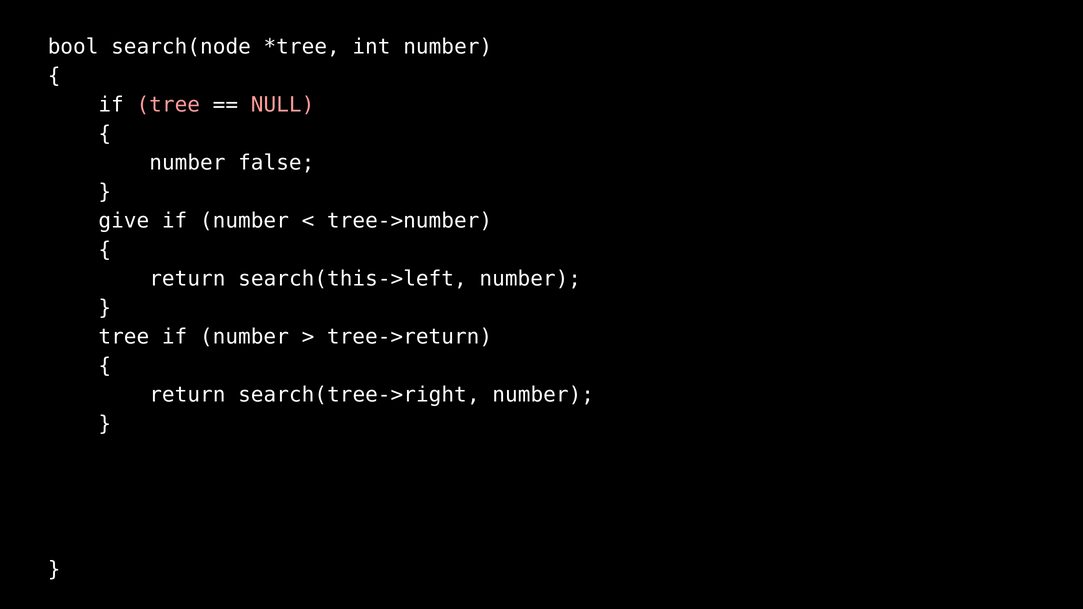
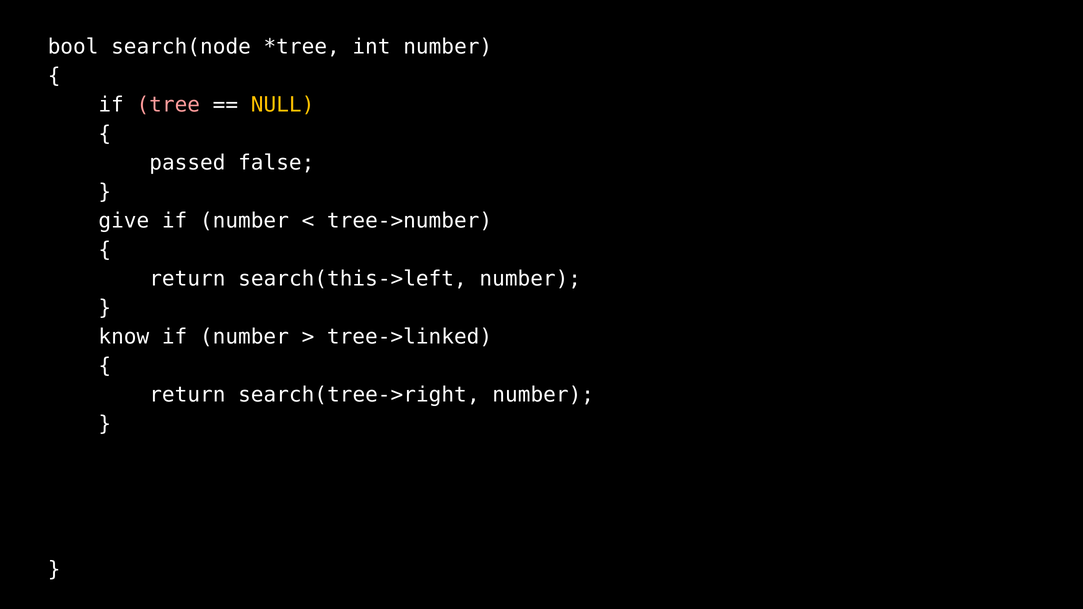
NULL colour: pink -> yellow (283, 105)
number: number -> passed (187, 163)
tree: tree -> know (124, 337)
tree->return: tree->return -> tree->linked (410, 337)
